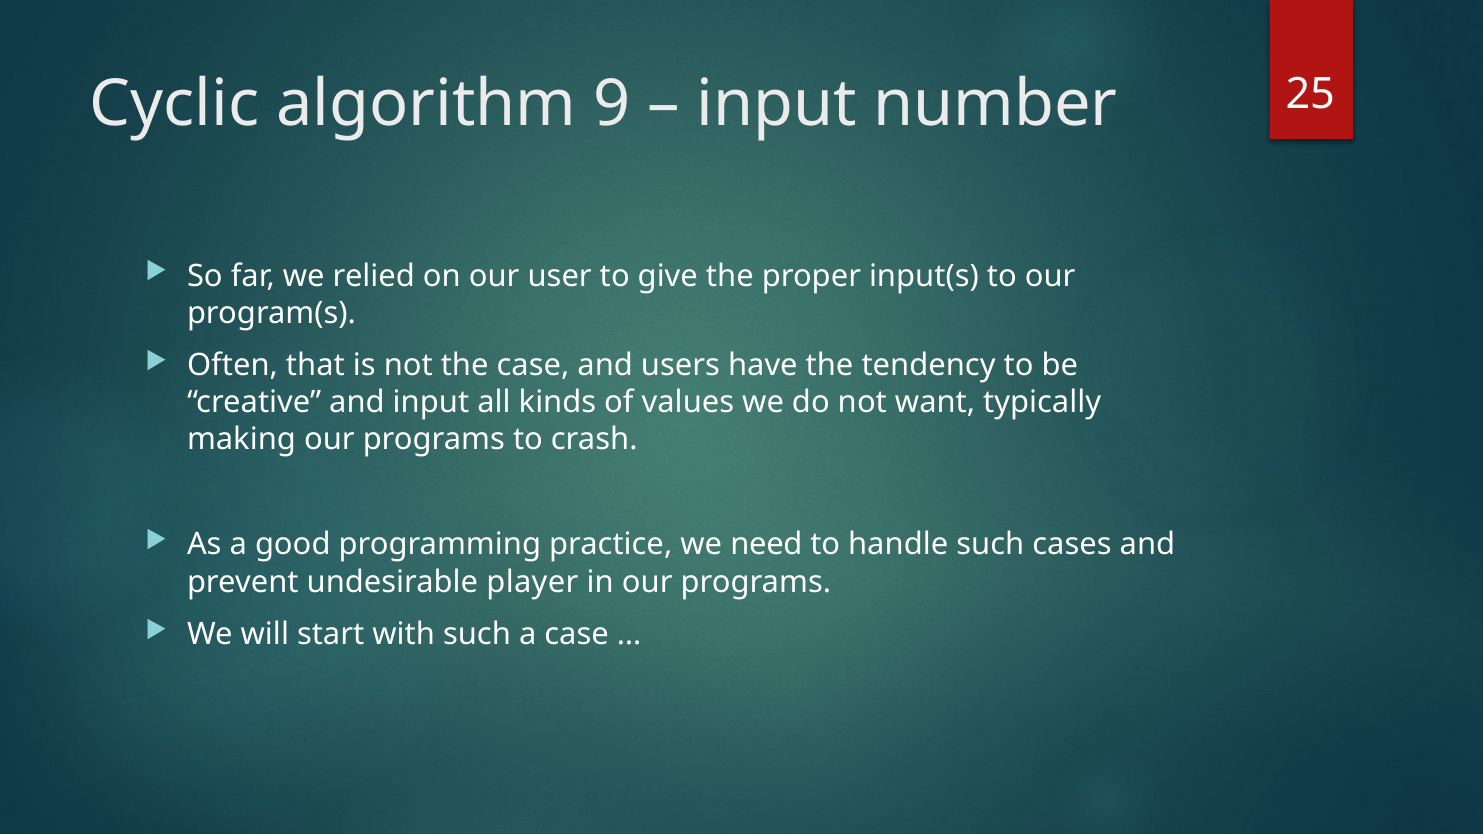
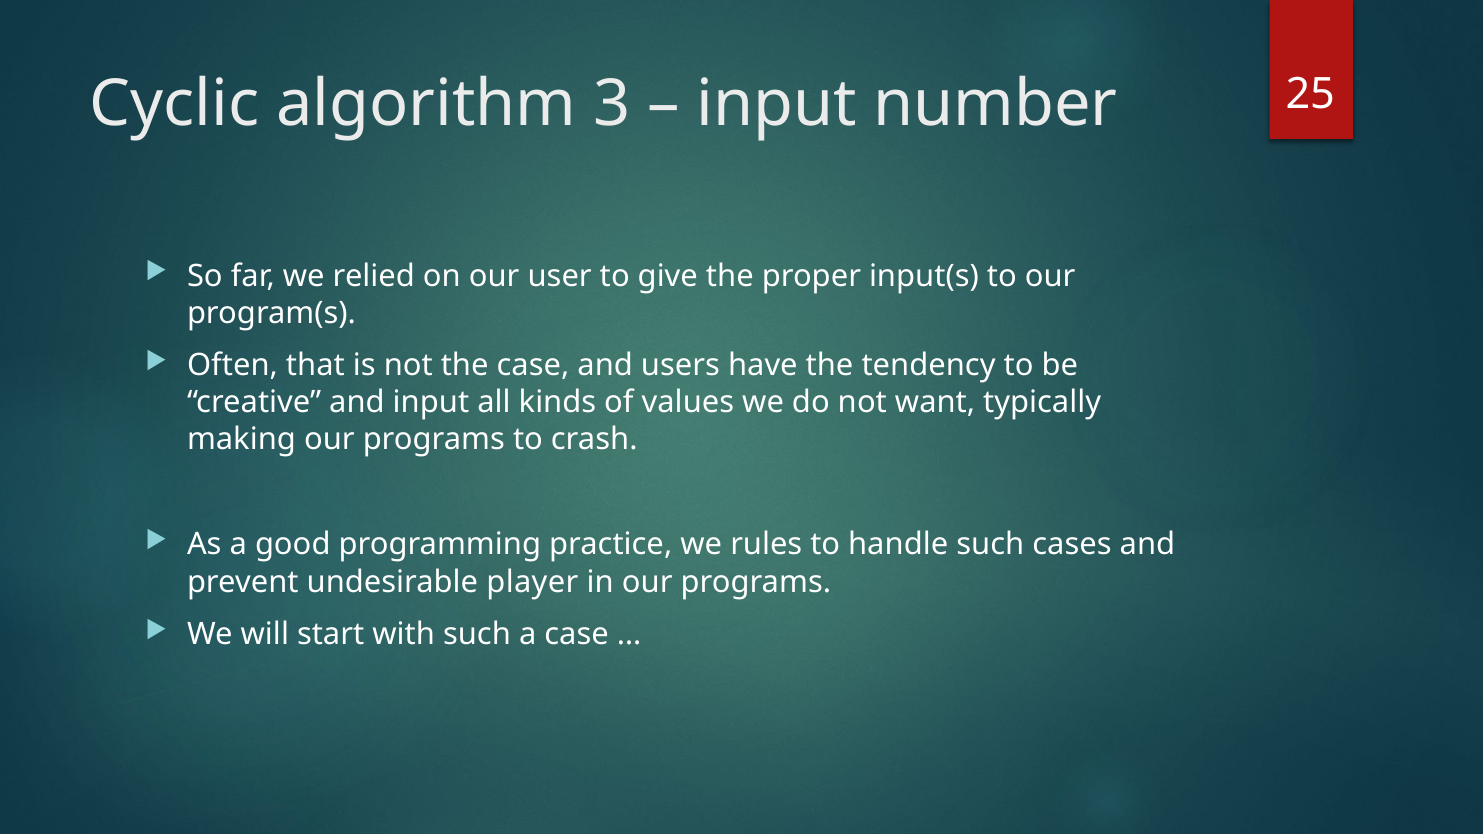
9: 9 -> 3 (612, 104)
need: need -> rules (766, 545)
